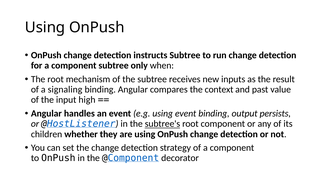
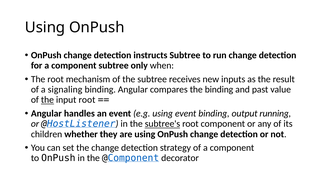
the context: context -> binding (219, 89)
the underline: none -> present (47, 100)
input high: high -> root (87, 100)
persists: persists -> running (275, 113)
